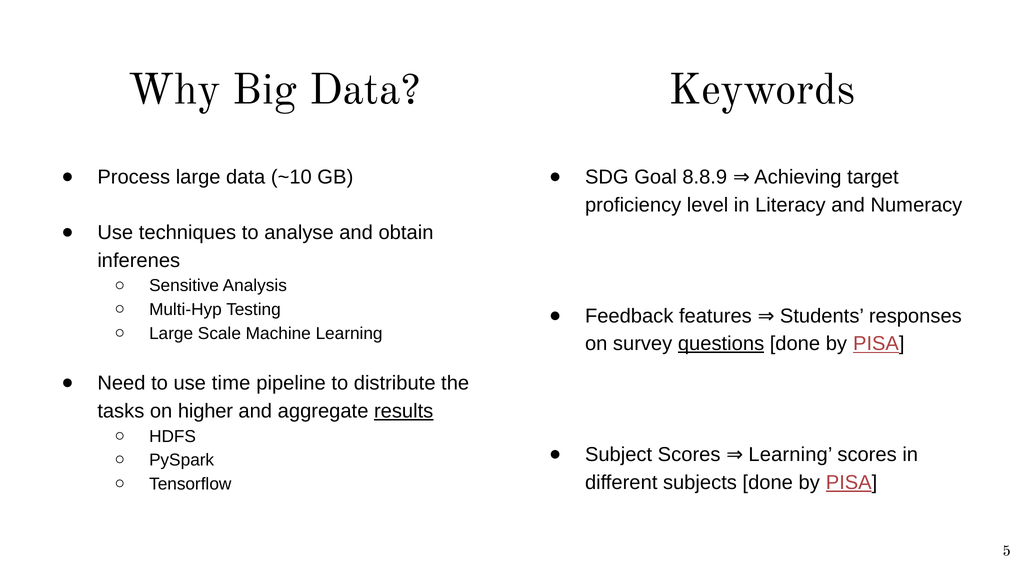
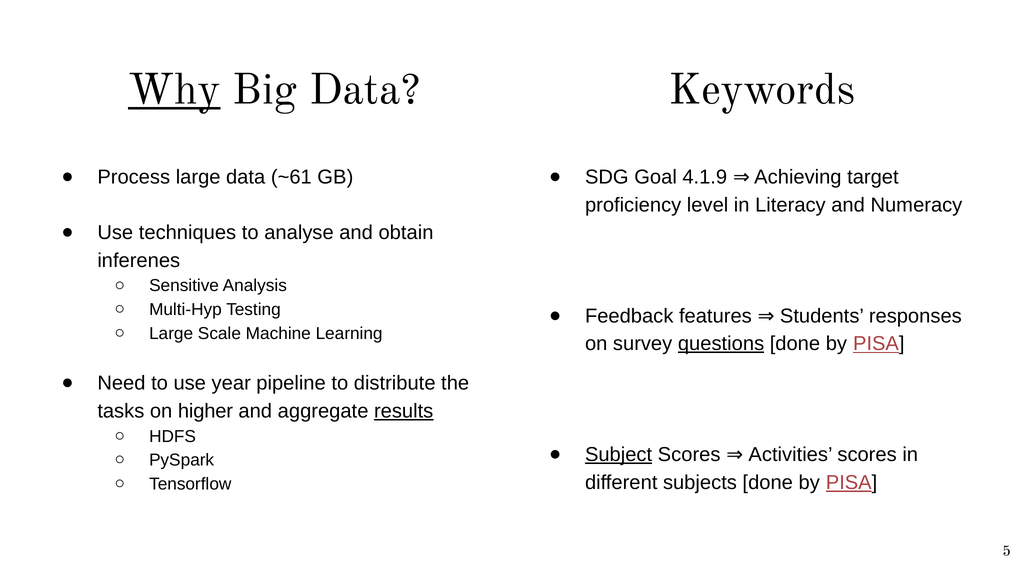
Why underline: none -> present (174, 90)
~10: ~10 -> ~61 (291, 177)
8.8.9: 8.8.9 -> 4.1.9 (705, 177)
time: time -> year (231, 383)
Subject underline: none -> present (619, 455)
Scores Learning: Learning -> Activities (790, 455)
